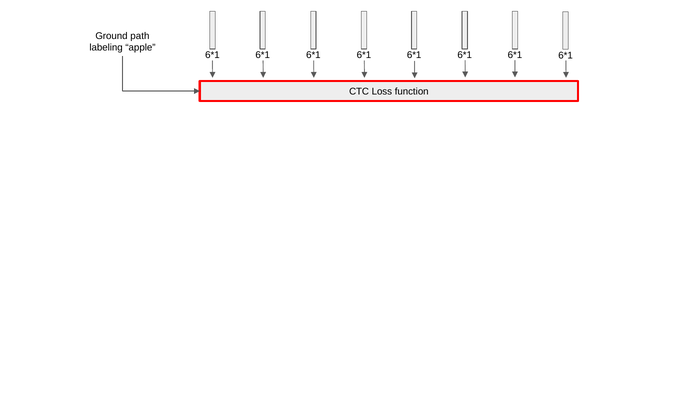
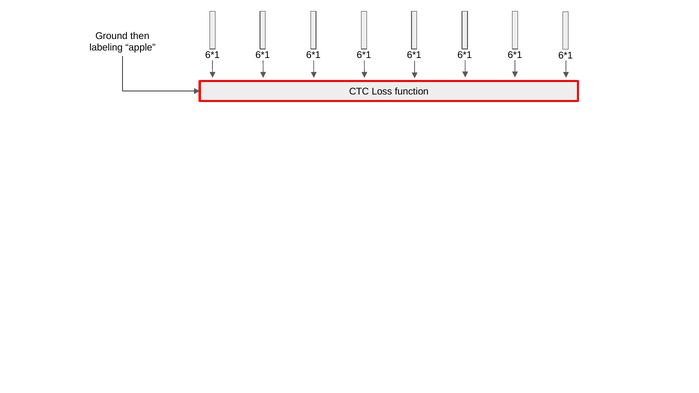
path: path -> then (140, 36)
